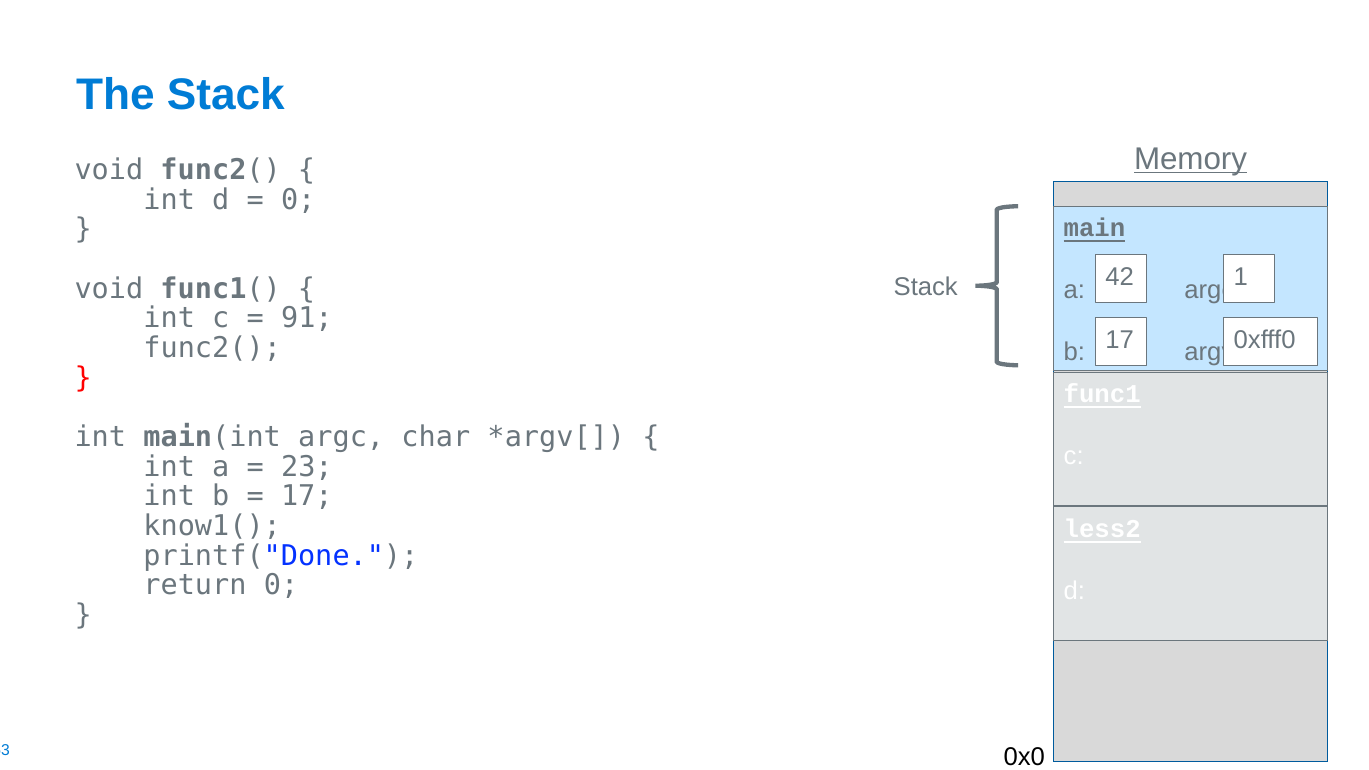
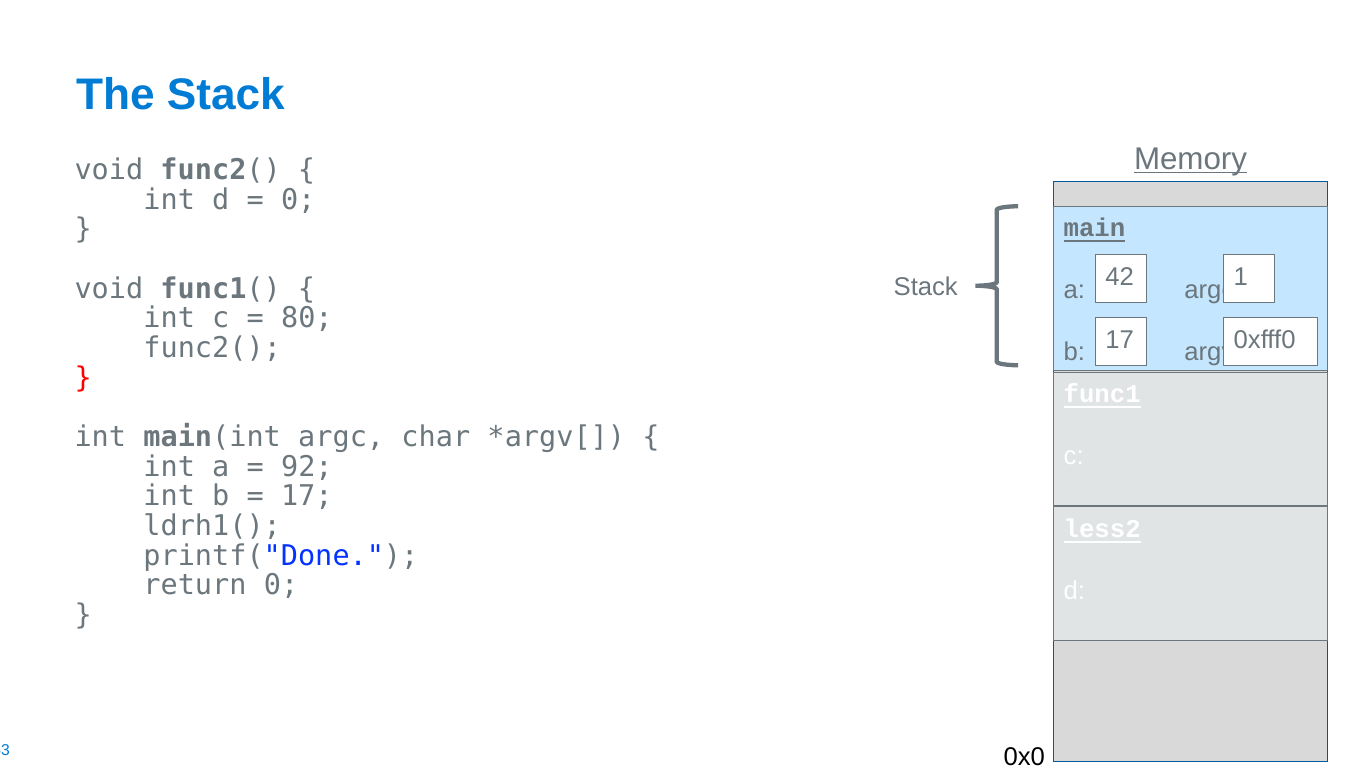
91: 91 -> 80 (307, 318)
23: 23 -> 92 (307, 467)
know1(: know1( -> ldrh1( (212, 526)
